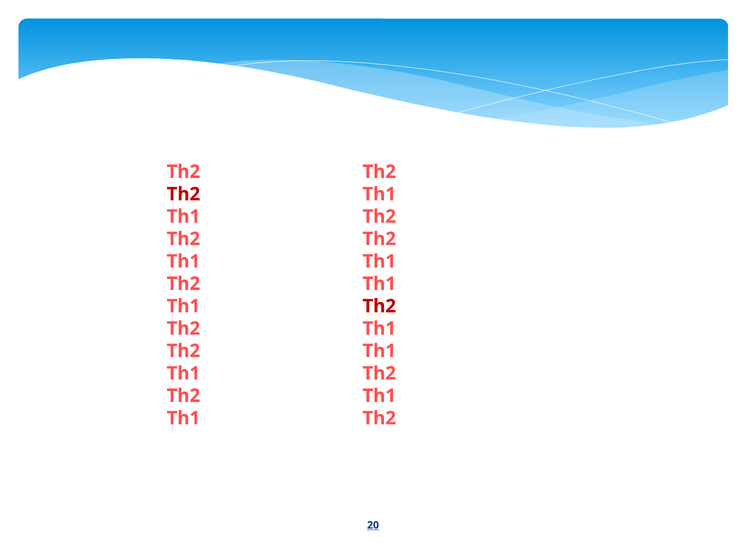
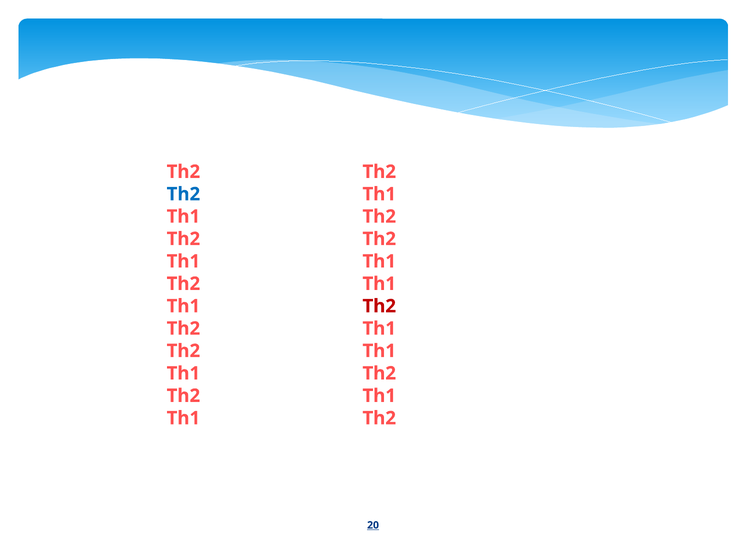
Th2 colour: red -> blue (183, 194)
